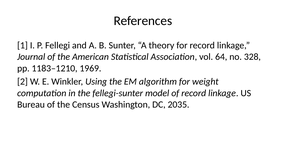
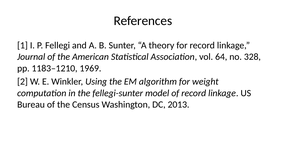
2035: 2035 -> 2013 (179, 104)
